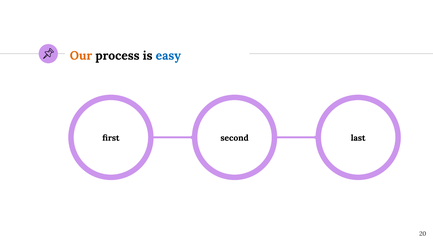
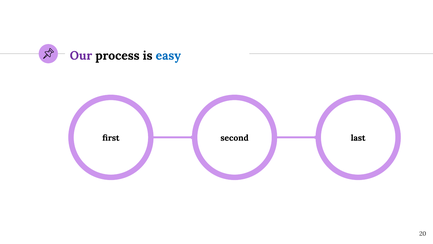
Our colour: orange -> purple (81, 56)
